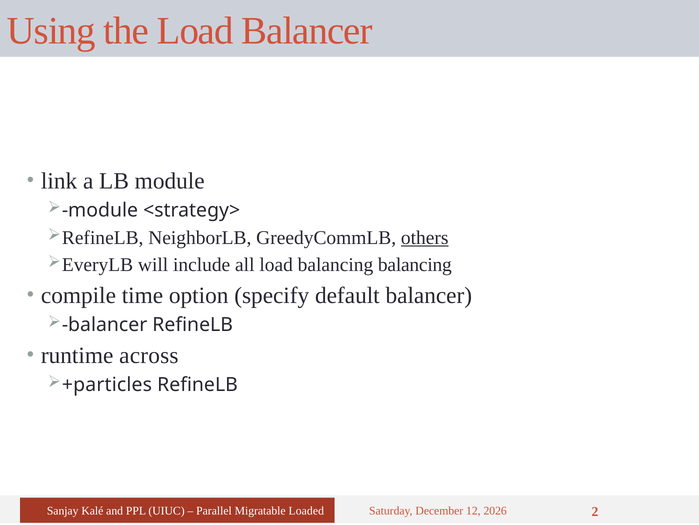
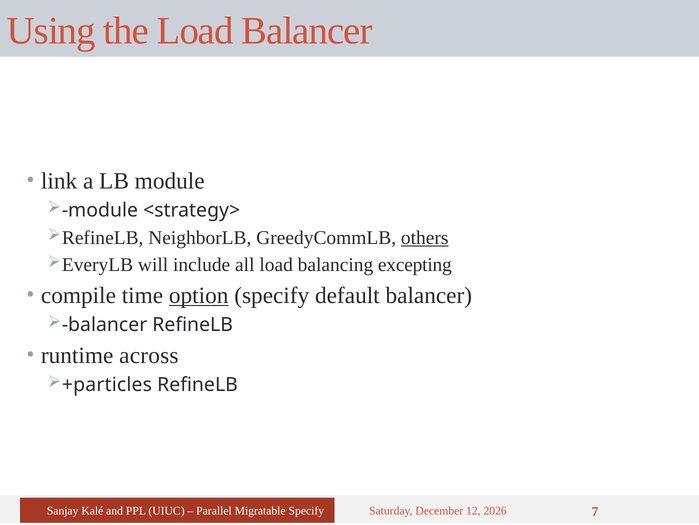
balancing balancing: balancing -> excepting (415, 264)
option underline: none -> present (199, 295)
Migratable Loaded: Loaded -> Specify (306, 510)
2: 2 -> 7 (595, 511)
